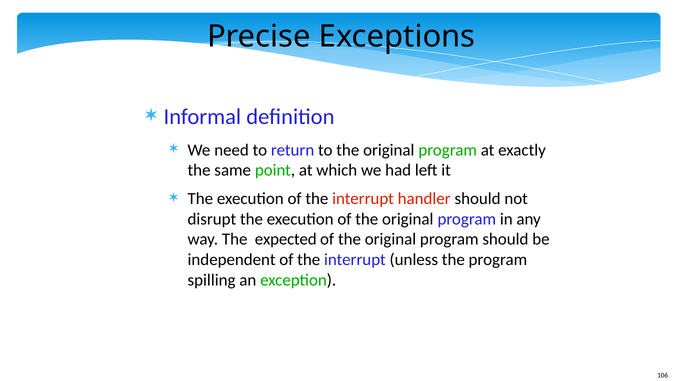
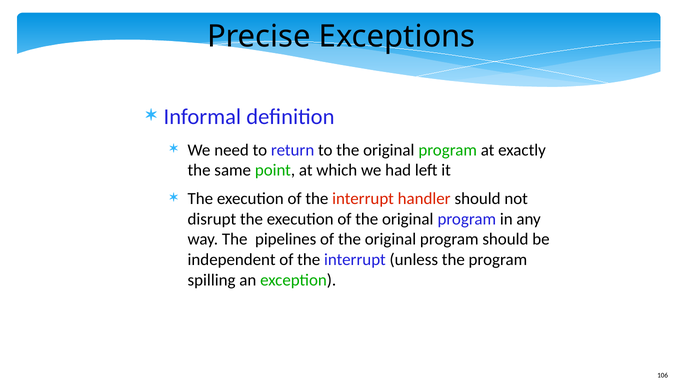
expected: expected -> pipelines (286, 239)
